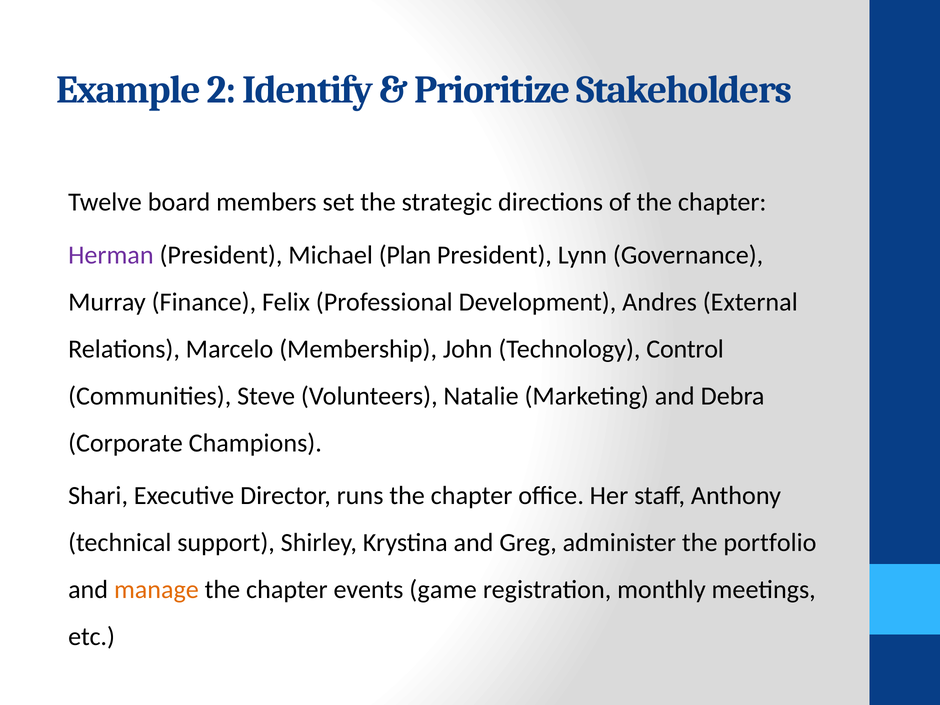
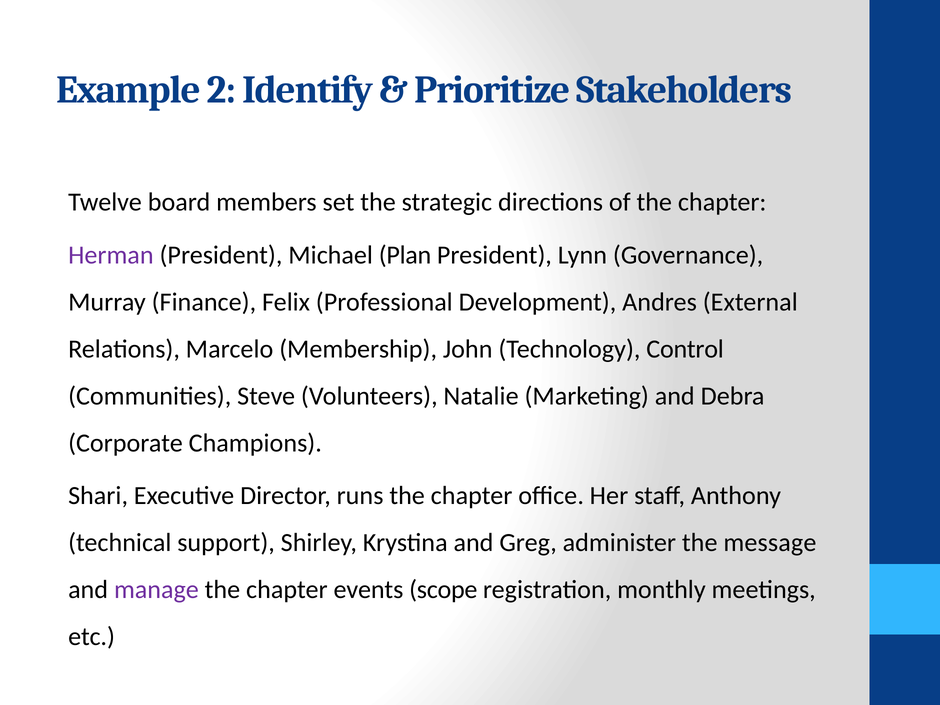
portfolio: portfolio -> message (770, 543)
manage colour: orange -> purple (156, 590)
game: game -> scope (443, 590)
